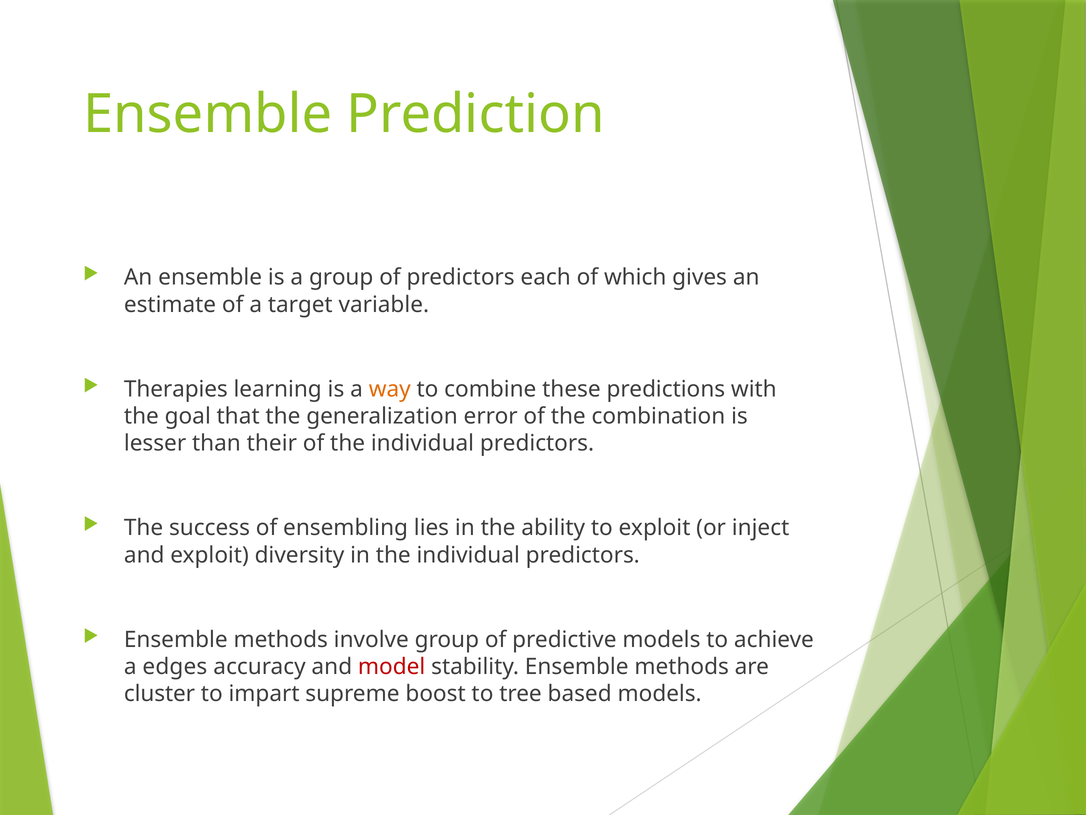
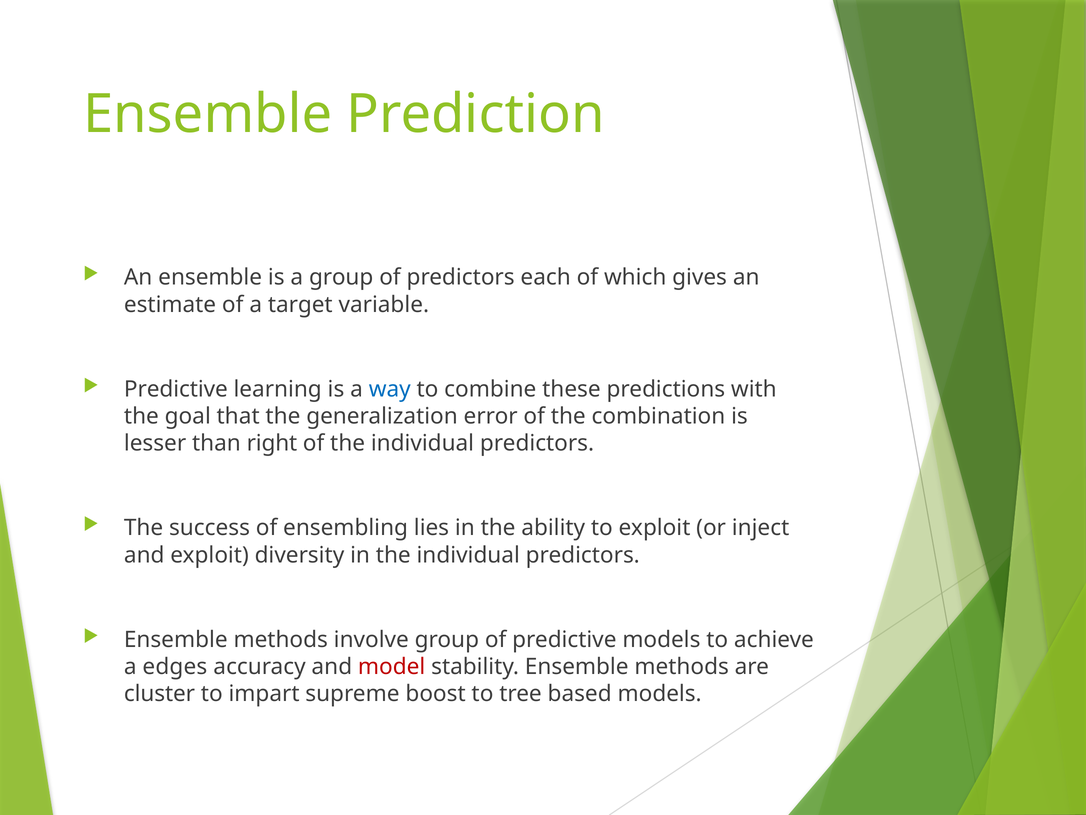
Therapies: Therapies -> Predictive (176, 389)
way colour: orange -> blue (390, 389)
their: their -> right (272, 443)
